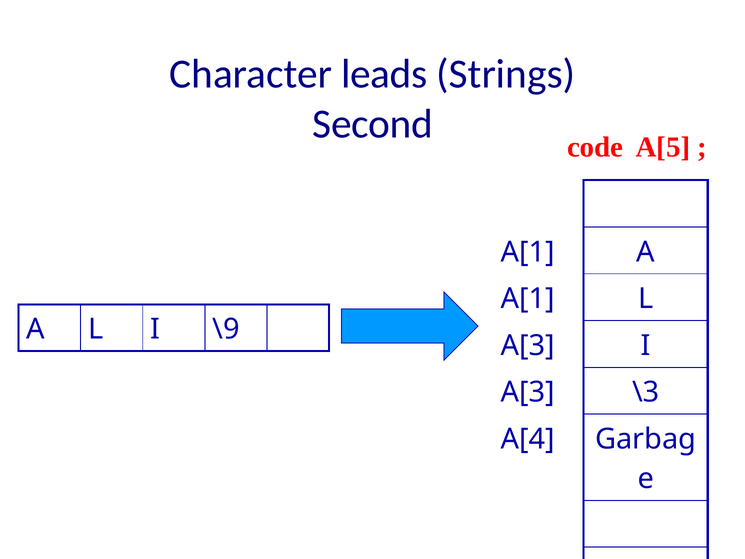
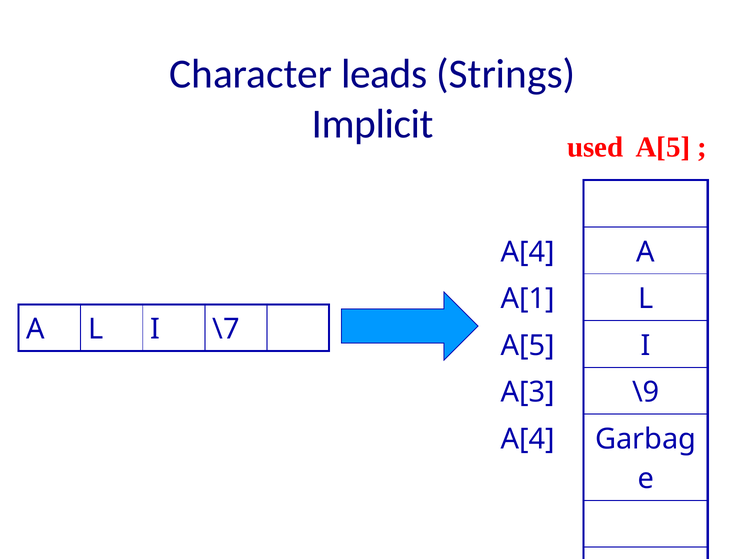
Second: Second -> Implicit (373, 124)
code: code -> used (595, 147)
A[1: A[1 -> A[4 (528, 252)
\9: \9 -> \7 (226, 329)
A[3: A[3 -> A[5 (528, 345)
\3: \3 -> \9 (646, 392)
